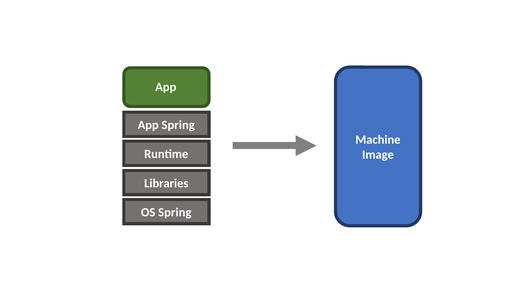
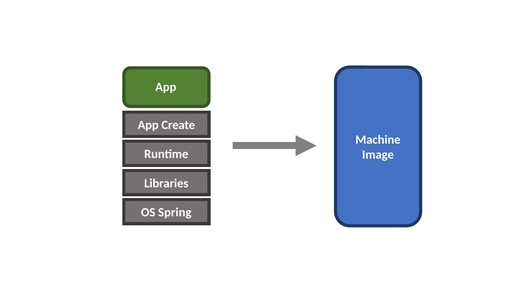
App Spring: Spring -> Create (178, 125)
